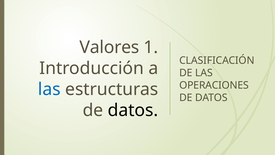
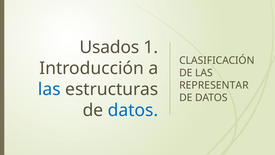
Valores: Valores -> Usados (109, 47)
OPERACIONES: OPERACIONES -> REPRESENTAR (214, 85)
datos colour: black -> blue (133, 110)
